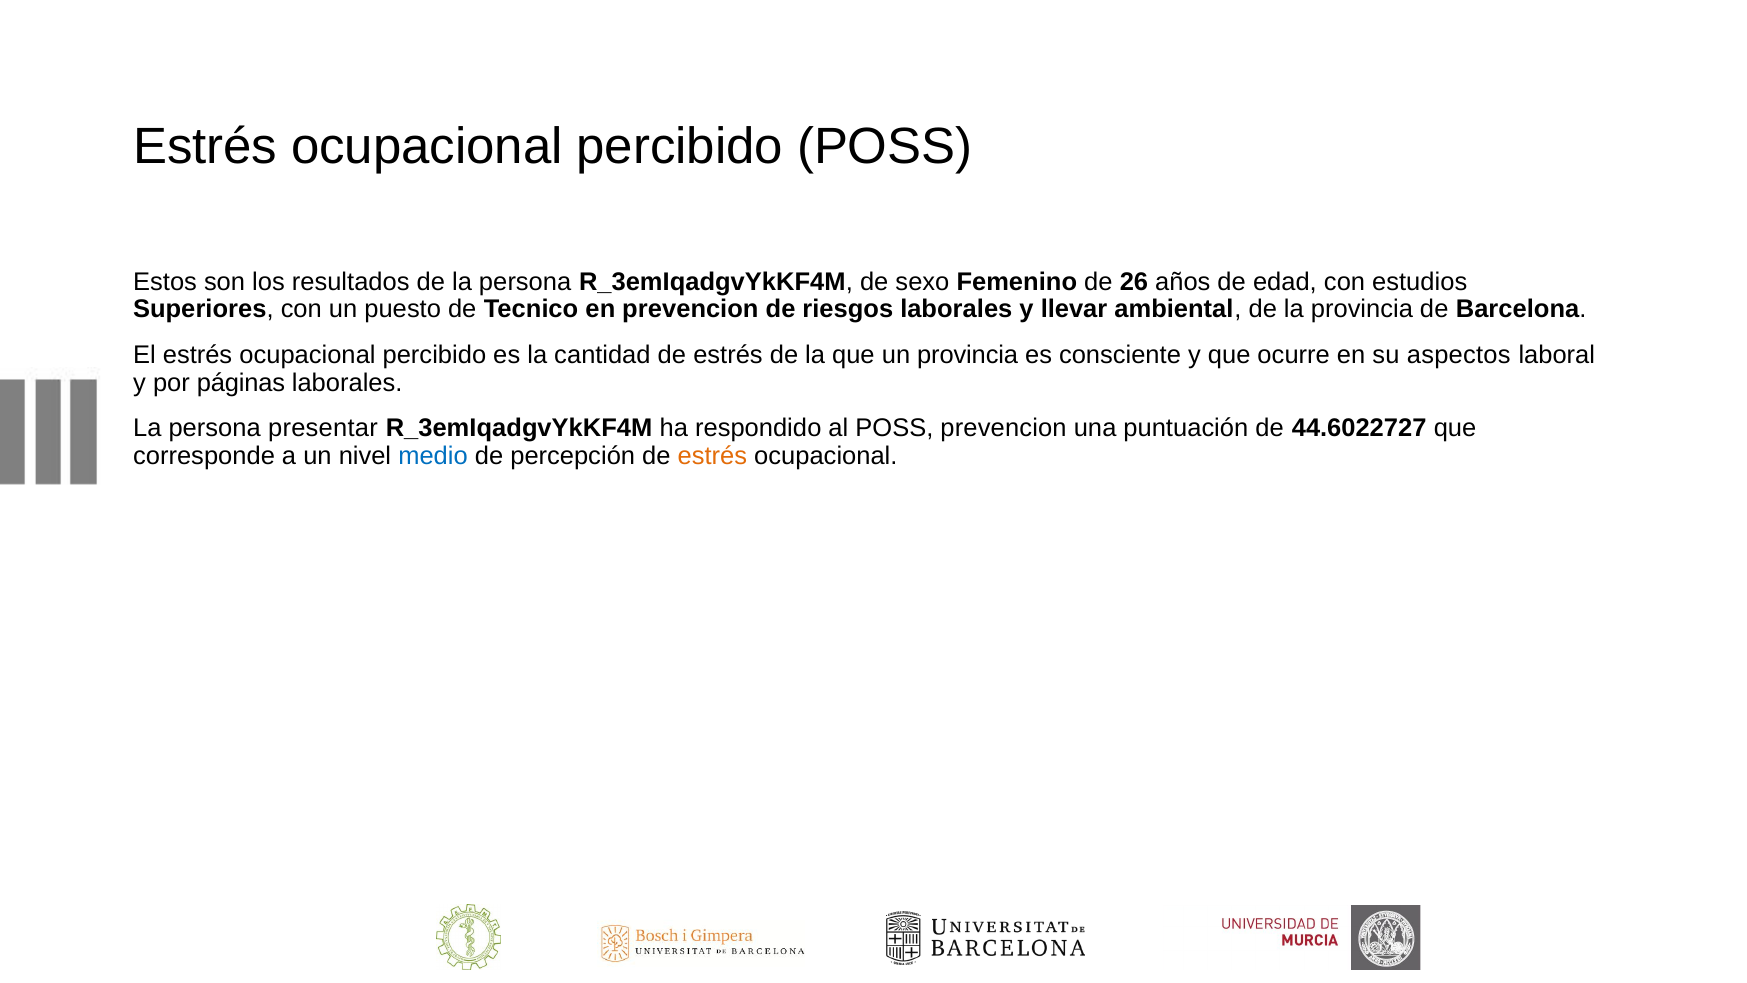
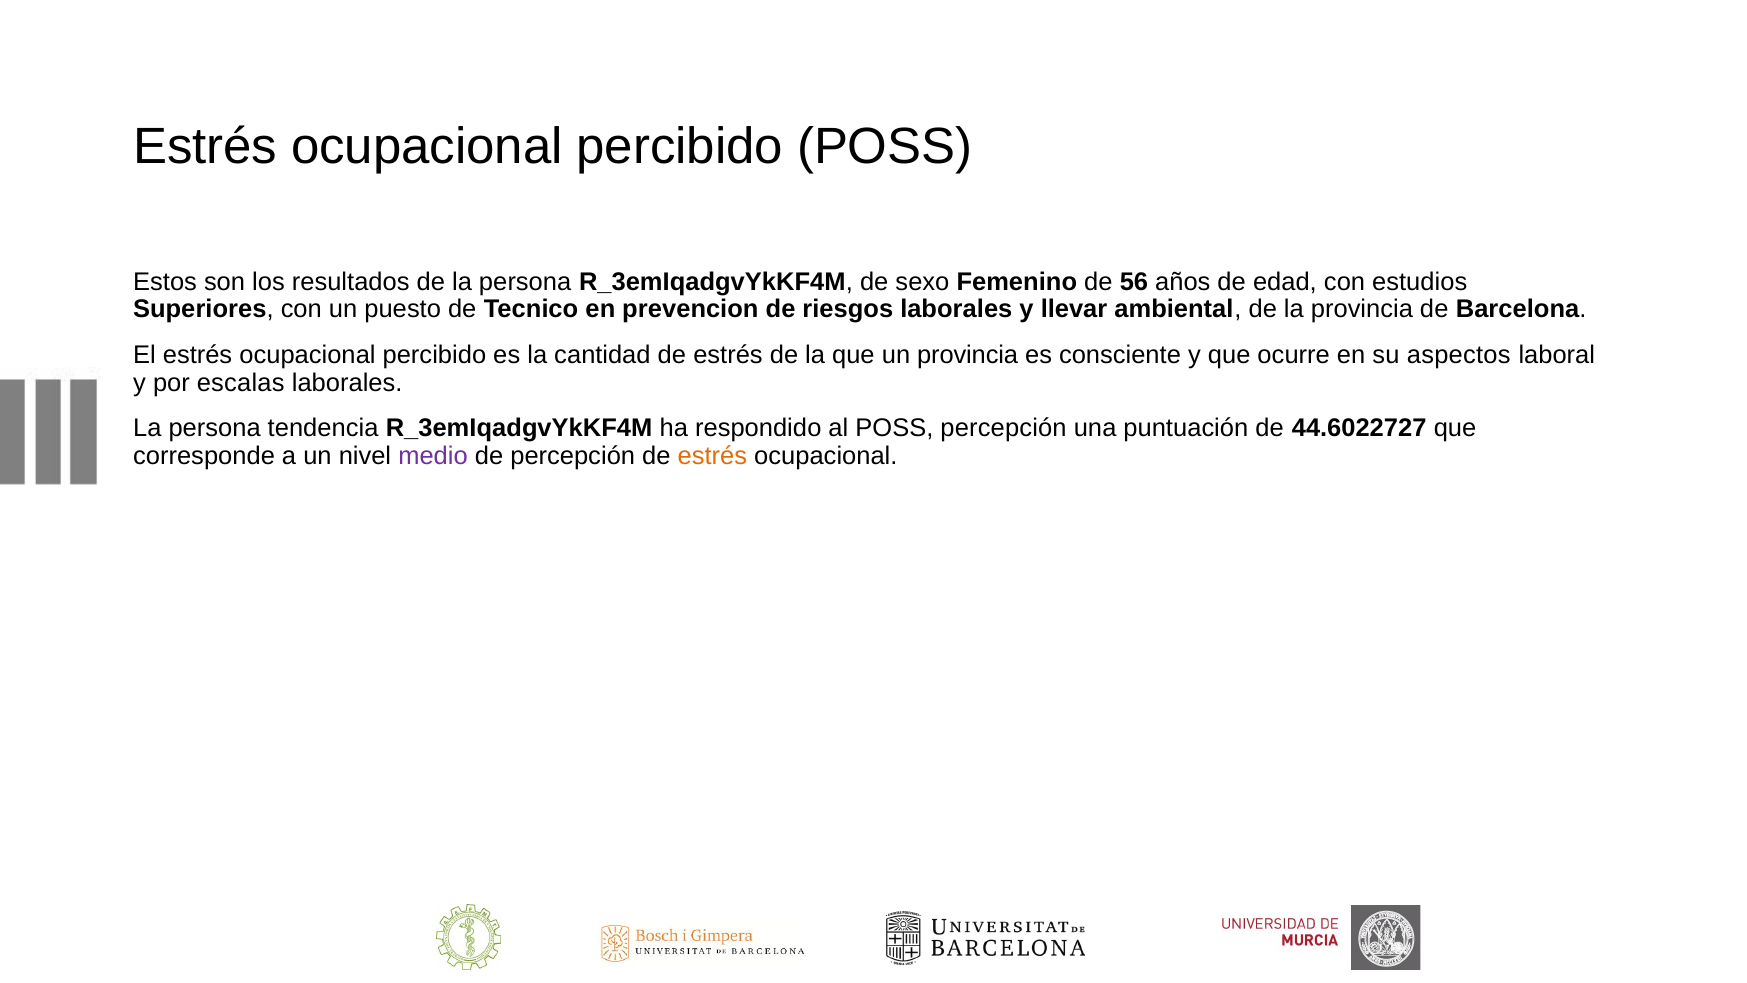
26: 26 -> 56 (1134, 282)
páginas: páginas -> escalas (241, 383)
presentar: presentar -> tendencia (323, 428)
POSS prevencion: prevencion -> percepción (1004, 428)
medio colour: blue -> purple (433, 456)
